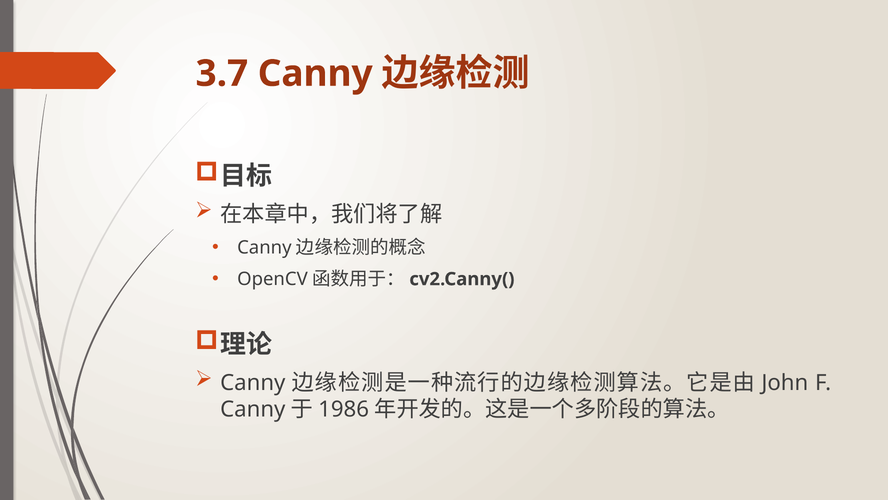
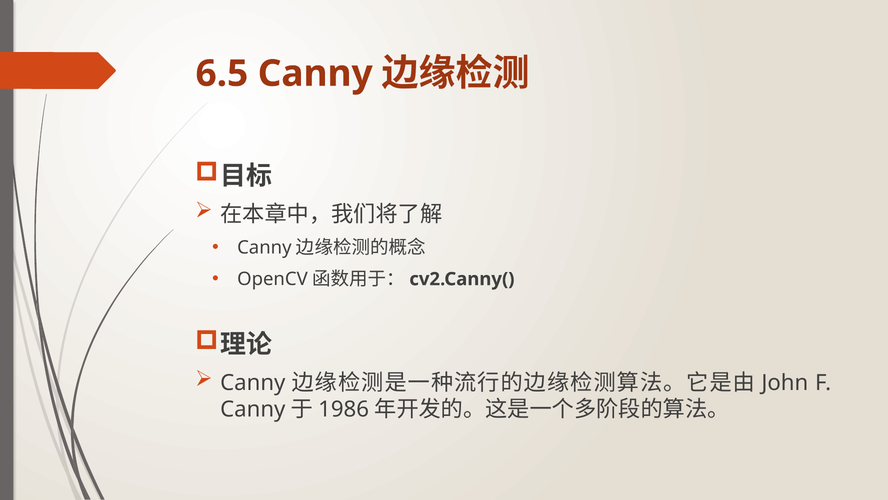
3.7: 3.7 -> 6.5 (222, 74)
